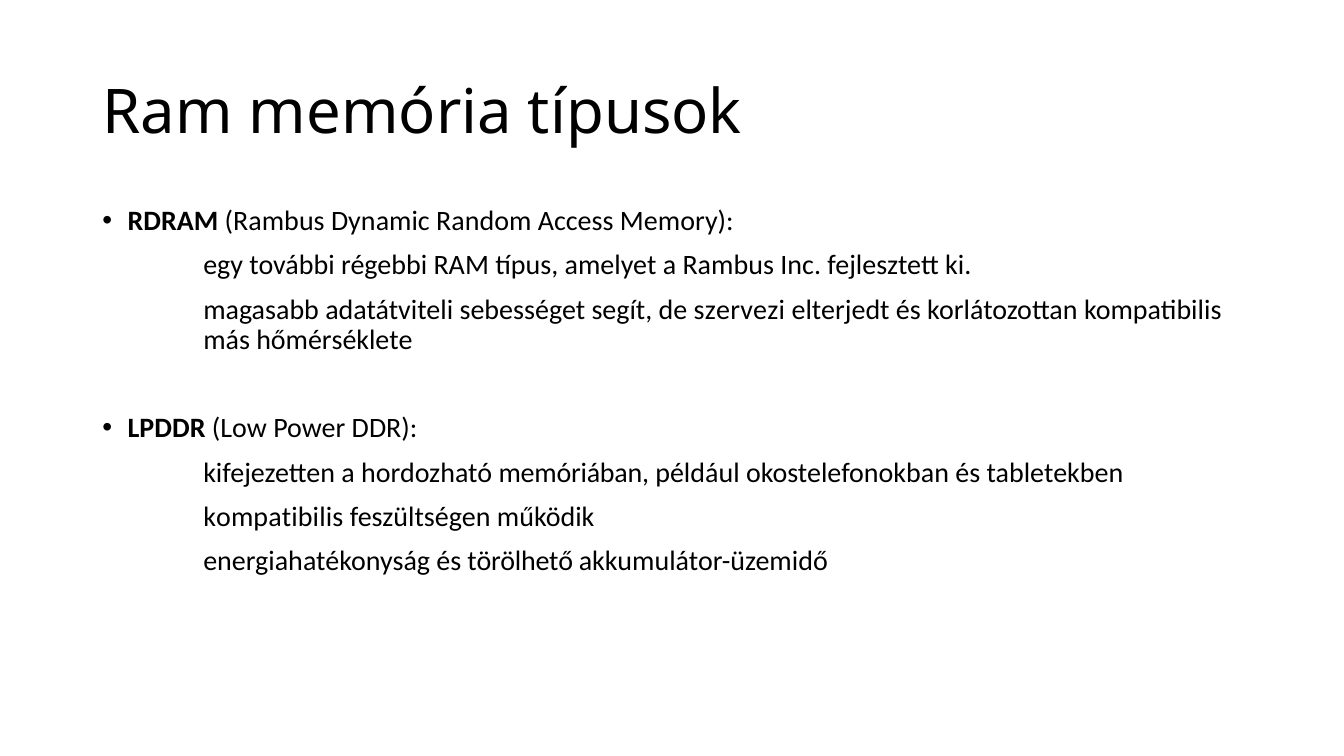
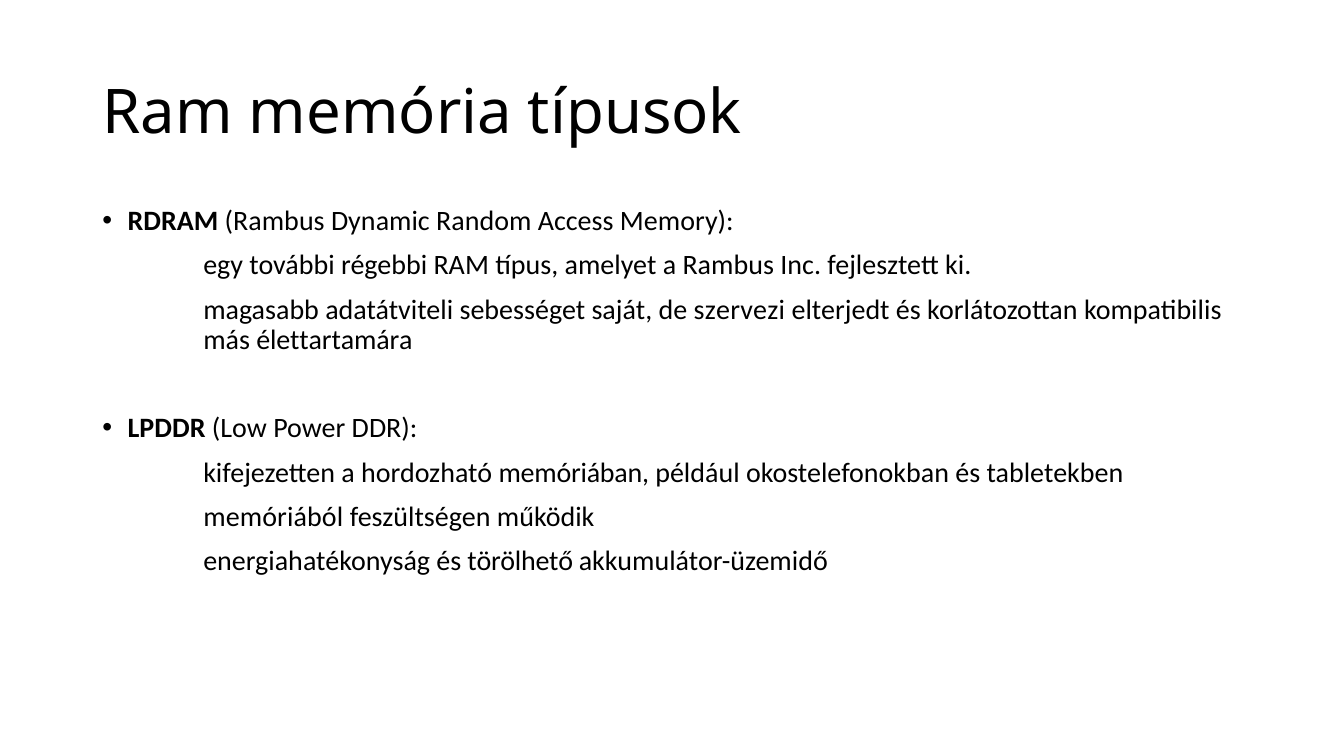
segít: segít -> saját (622, 310)
hőmérséklete: hőmérséklete -> élettartamára (334, 340)
kompatibilis: kompatibilis -> memóriából (273, 517)
